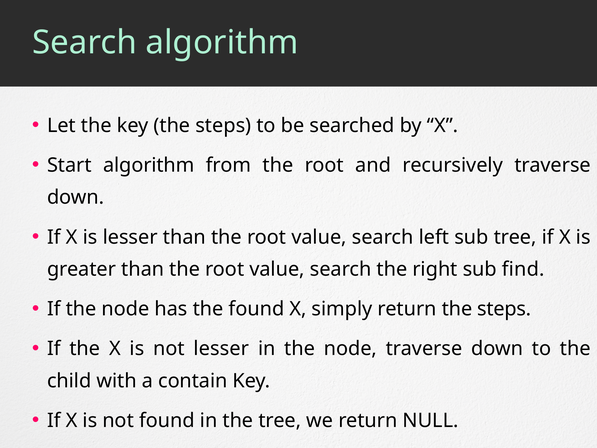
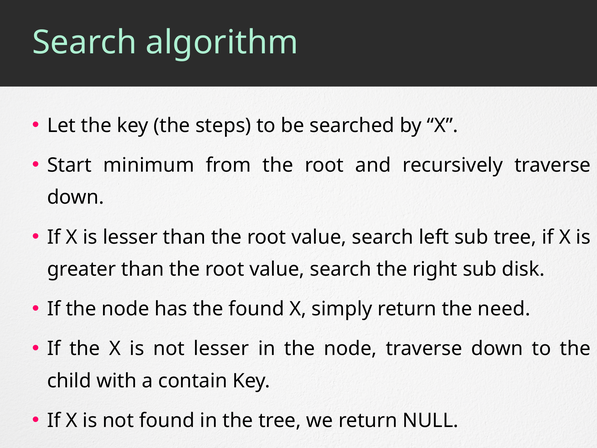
Start algorithm: algorithm -> minimum (149, 165)
find: find -> disk (523, 269)
return the steps: steps -> need (504, 309)
